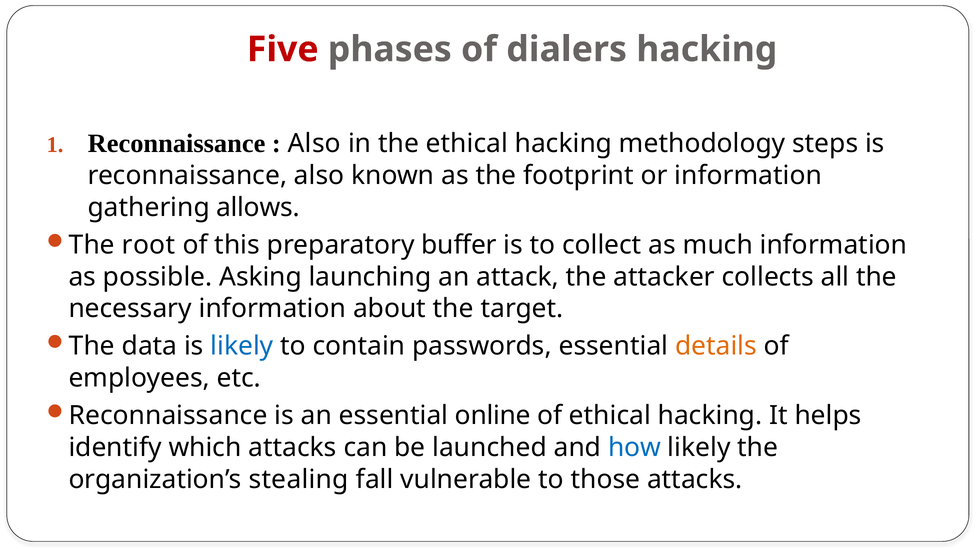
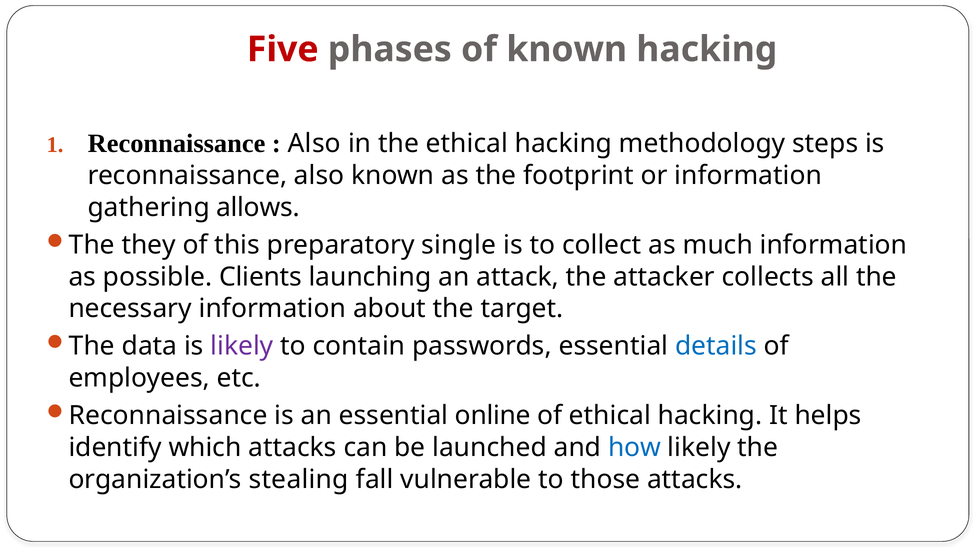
of dialers: dialers -> known (567, 49)
root: root -> they (149, 245)
buffer: buffer -> single (459, 245)
Asking: Asking -> Clients (261, 277)
likely colour: blue -> purple (242, 346)
details colour: orange -> blue (716, 346)
